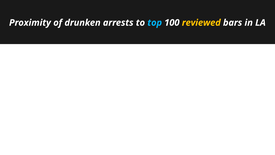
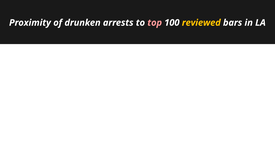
top colour: light blue -> pink (155, 23)
